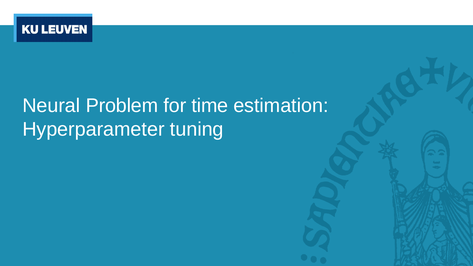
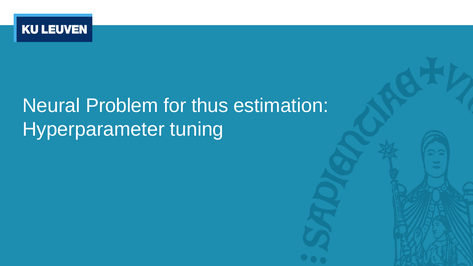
time: time -> thus (210, 106)
